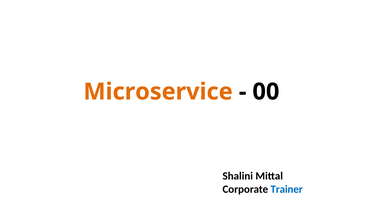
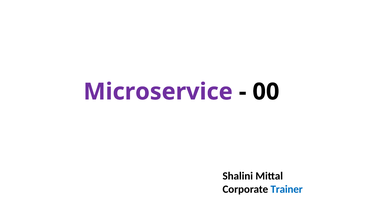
Microservice colour: orange -> purple (158, 92)
